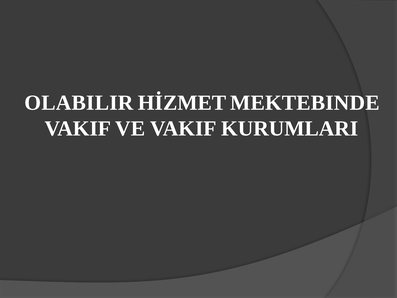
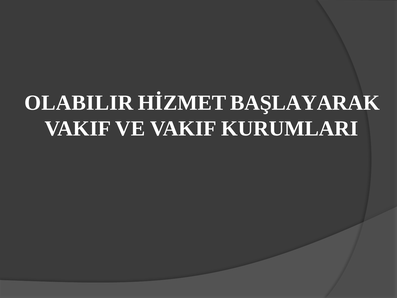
MEKTEBINDE: MEKTEBINDE -> BAŞLAYARAK (305, 103)
